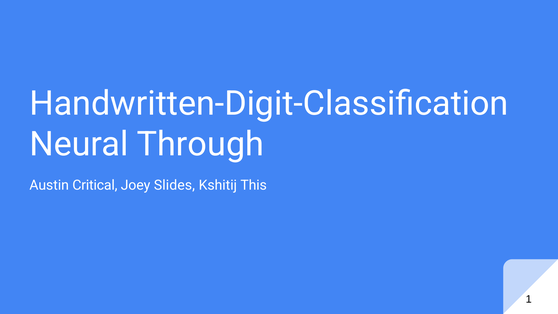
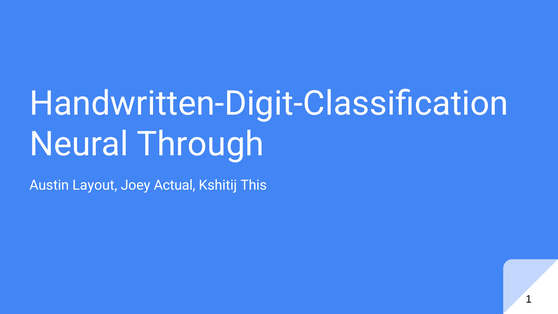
Critical: Critical -> Layout (95, 185)
Slides: Slides -> Actual (175, 185)
